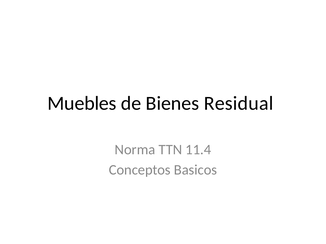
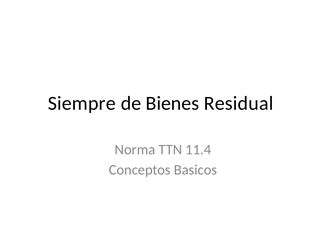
Muebles: Muebles -> Siempre (82, 104)
